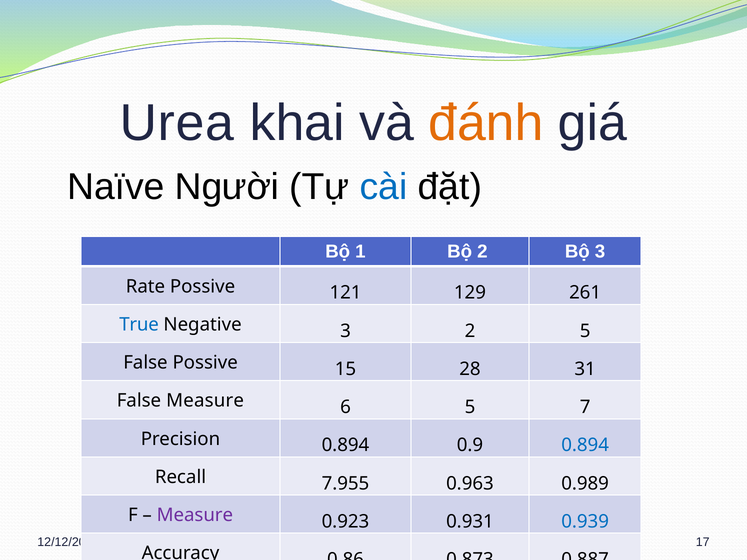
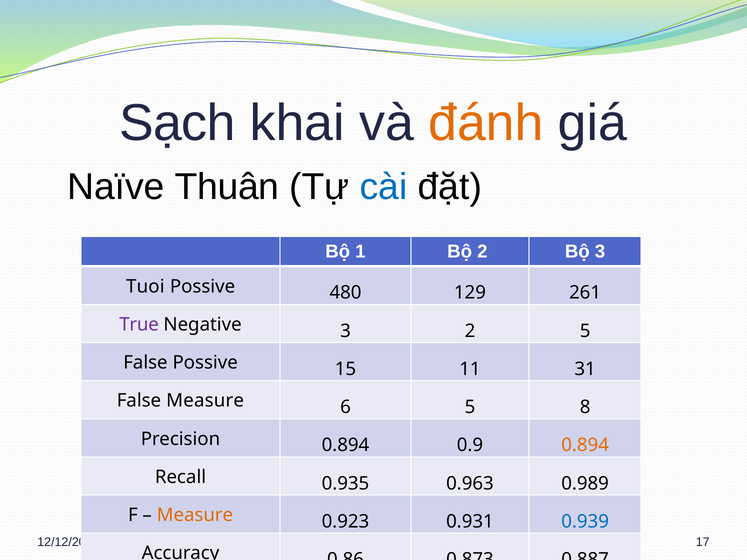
Urea: Urea -> Sạch (177, 123)
Người: Người -> Thuân (227, 187)
Rate: Rate -> Tuoi (145, 287)
121: 121 -> 480 (345, 293)
True colour: blue -> purple (139, 325)
28: 28 -> 11 (470, 369)
7: 7 -> 8 (585, 407)
0.894 colour: blue -> orange (585, 445)
7.955: 7.955 -> 0.935 (345, 484)
Measure colour: purple -> orange (195, 515)
